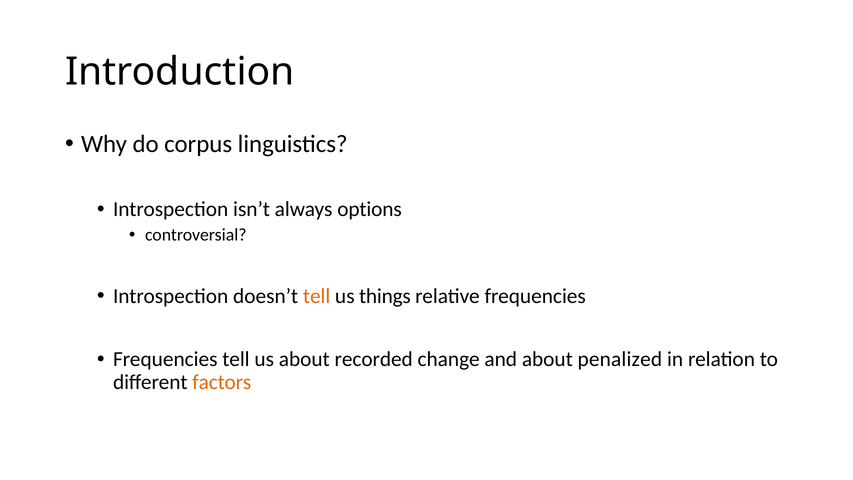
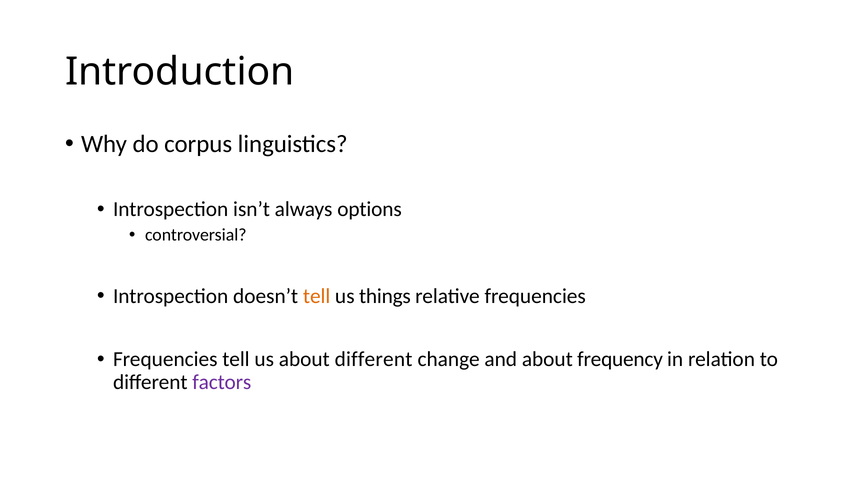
about recorded: recorded -> different (374, 359)
penalized: penalized -> frequency (620, 359)
factors colour: orange -> purple (222, 382)
